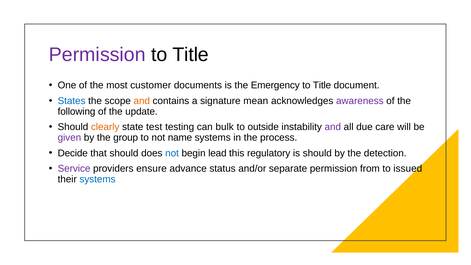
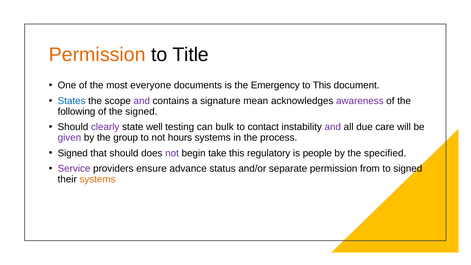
Permission colour: purple -> orange (97, 55)
customer: customer -> everyone (151, 85)
Title: Title -> This (322, 85)
and colour: orange -> purple (142, 101)
the update: update -> signed (141, 111)
clearly colour: orange -> purple (105, 127)
test: test -> well (154, 127)
outside: outside -> contact (263, 127)
name: name -> hours (180, 138)
Decide: Decide -> Signed (73, 153)
not colour: blue -> purple (172, 153)
lead: lead -> take (217, 153)
is should: should -> people (317, 153)
detection: detection -> specified (385, 153)
to issued: issued -> signed (408, 169)
systems colour: blue -> orange (98, 179)
